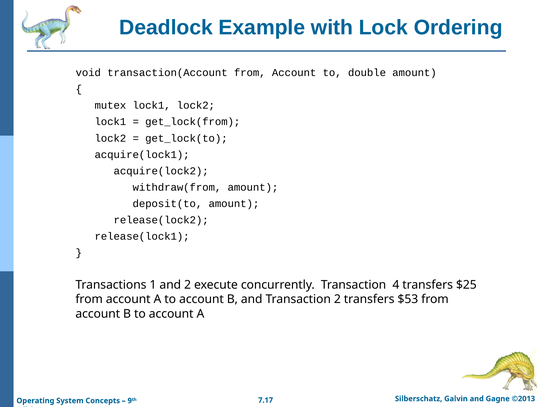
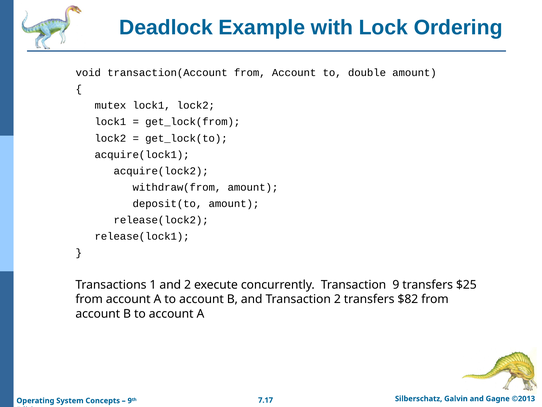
4: 4 -> 9 (396, 284)
$53: $53 -> $82 (408, 299)
